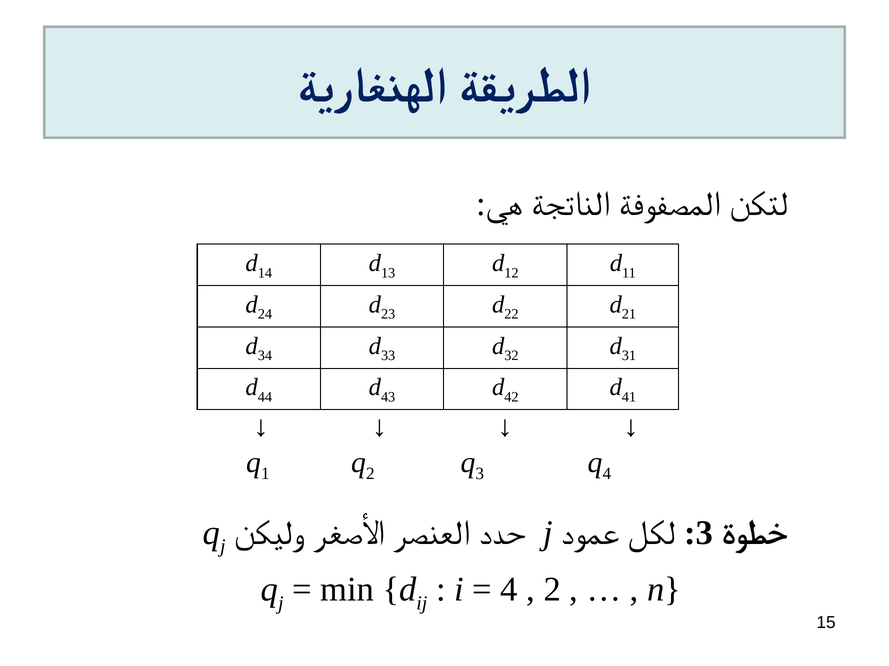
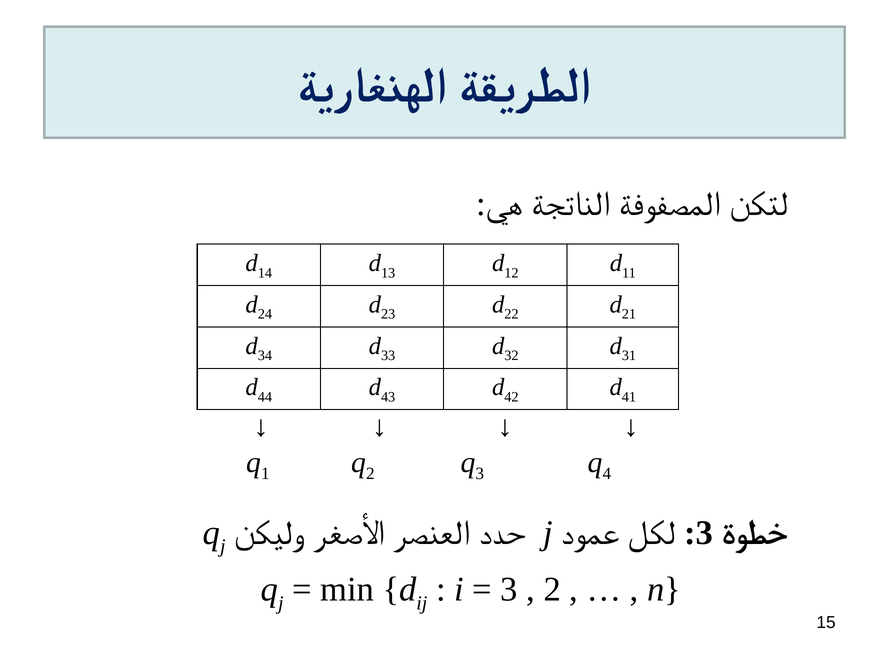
4: 4 -> 3 (509, 590)
